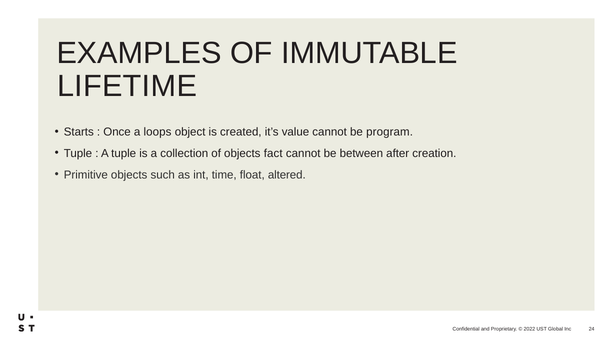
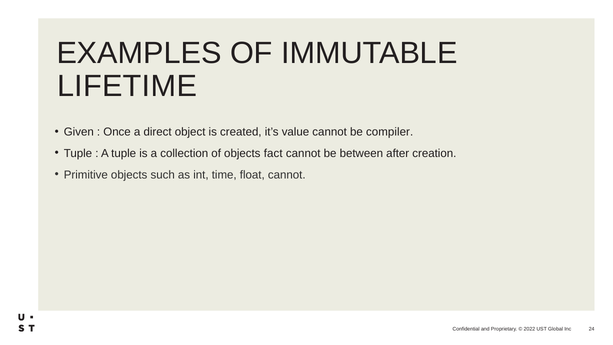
Starts: Starts -> Given (79, 132)
loops: loops -> direct (158, 132)
program: program -> compiler (390, 132)
float altered: altered -> cannot (287, 175)
